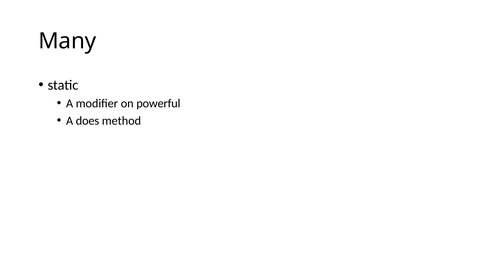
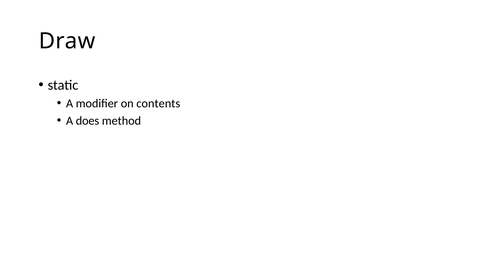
Many: Many -> Draw (67, 41)
powerful: powerful -> contents (158, 104)
